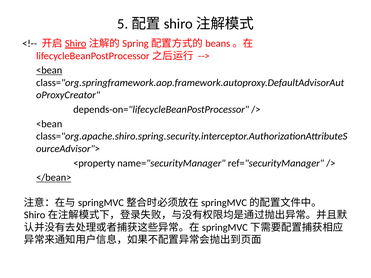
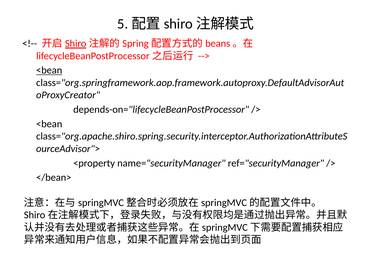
</bean> underline: present -> none (54, 178)
